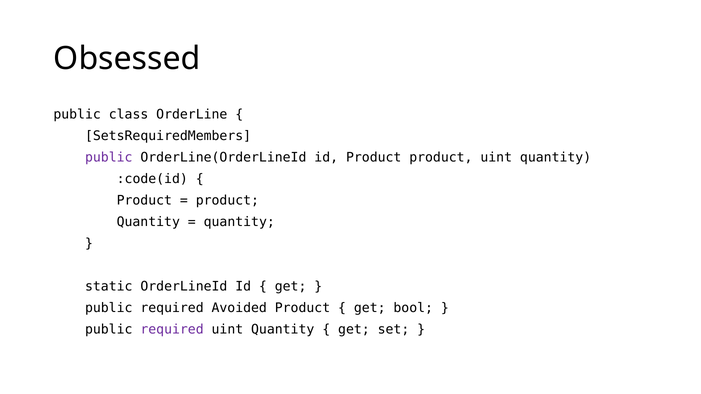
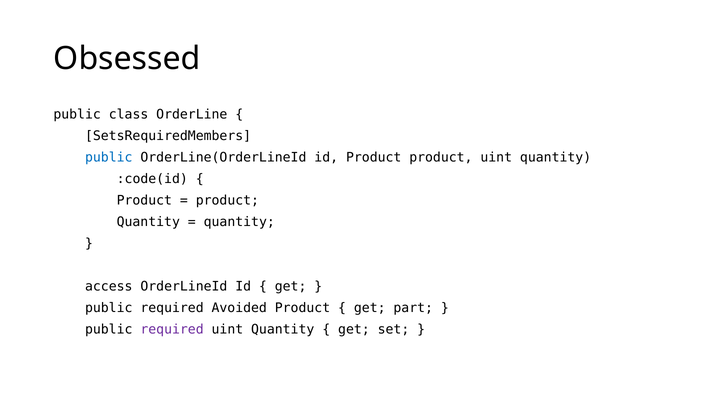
public colour: purple -> blue (109, 158)
static: static -> access (109, 287)
bool: bool -> part (413, 308)
